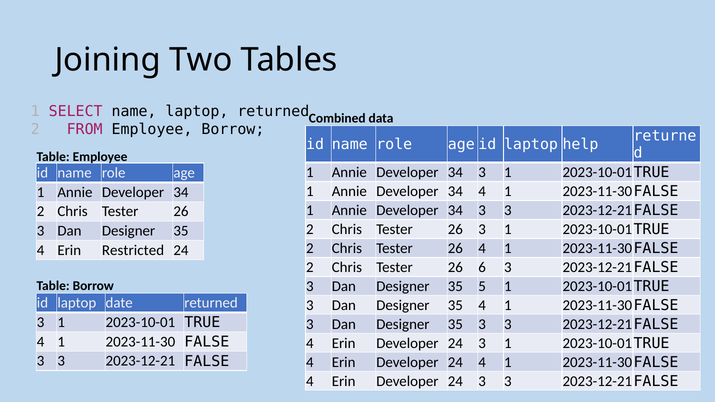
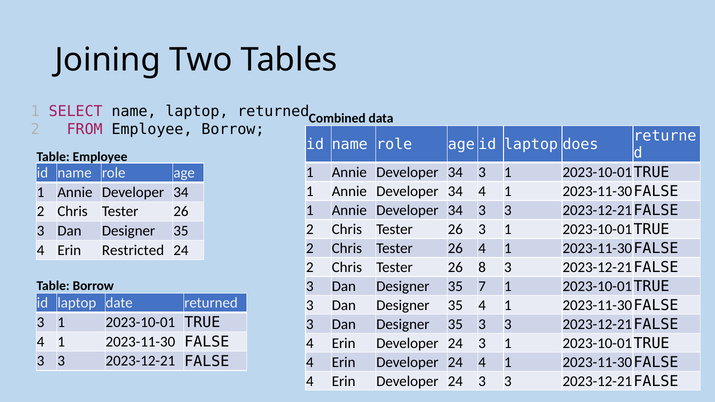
help: help -> does (580, 144)
6: 6 -> 8 (482, 267)
5: 5 -> 7 (482, 286)
